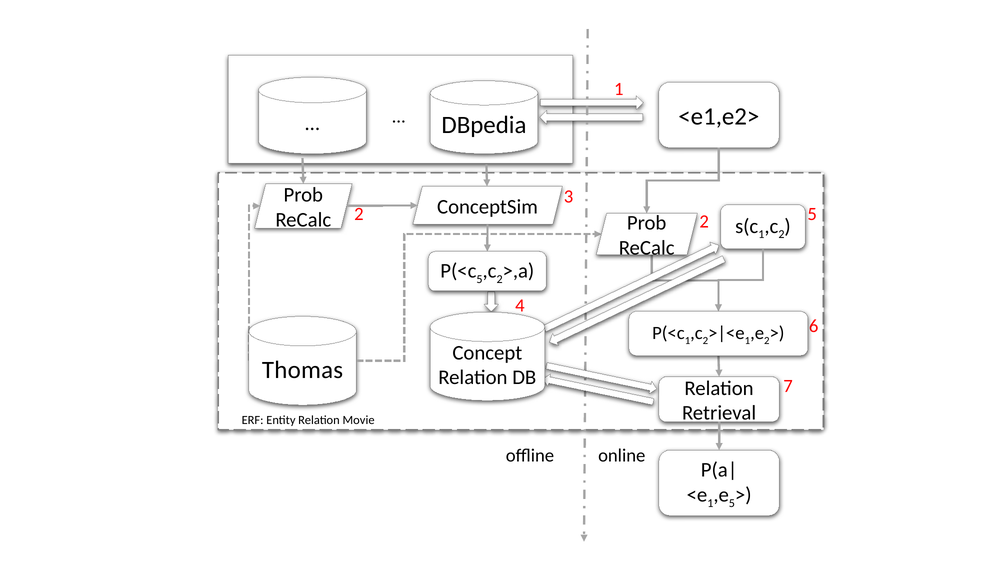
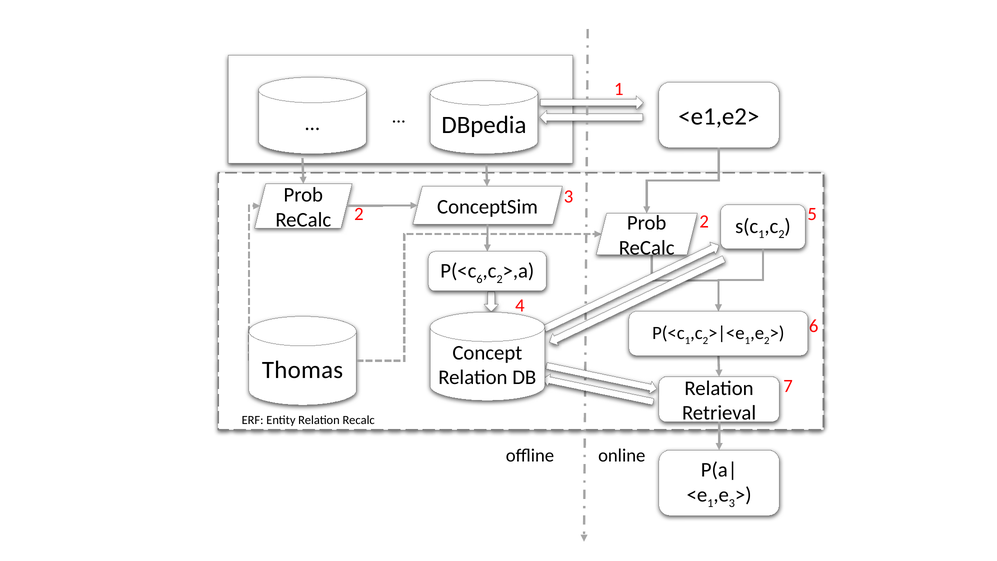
5: 5 -> 6 (480, 279)
Relation Movie: Movie -> Recalc (359, 420)
5: 5 -> 3 (732, 503)
